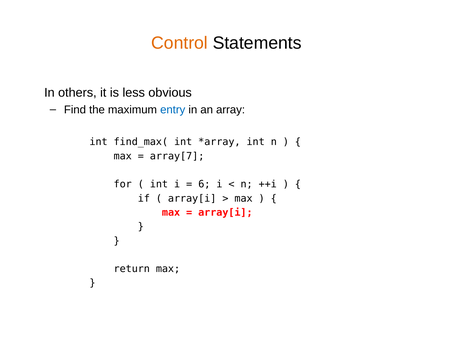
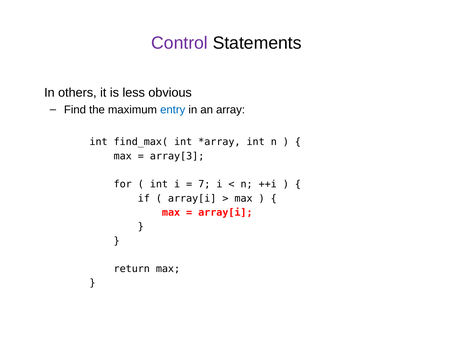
Control colour: orange -> purple (180, 43)
array[7: array[7 -> array[3 (177, 156)
6: 6 -> 7 (204, 184)
